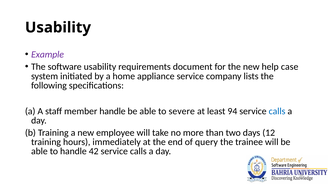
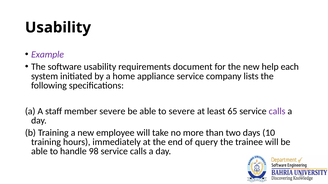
case: case -> each (290, 67)
member handle: handle -> severe (112, 111)
94: 94 -> 65 (232, 111)
calls colour: blue -> purple (277, 111)
12: 12 -> 10 (269, 133)
42: 42 -> 98 (94, 152)
